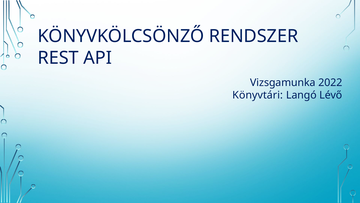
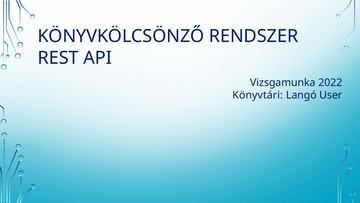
Lévő: Lévő -> User (331, 95)
